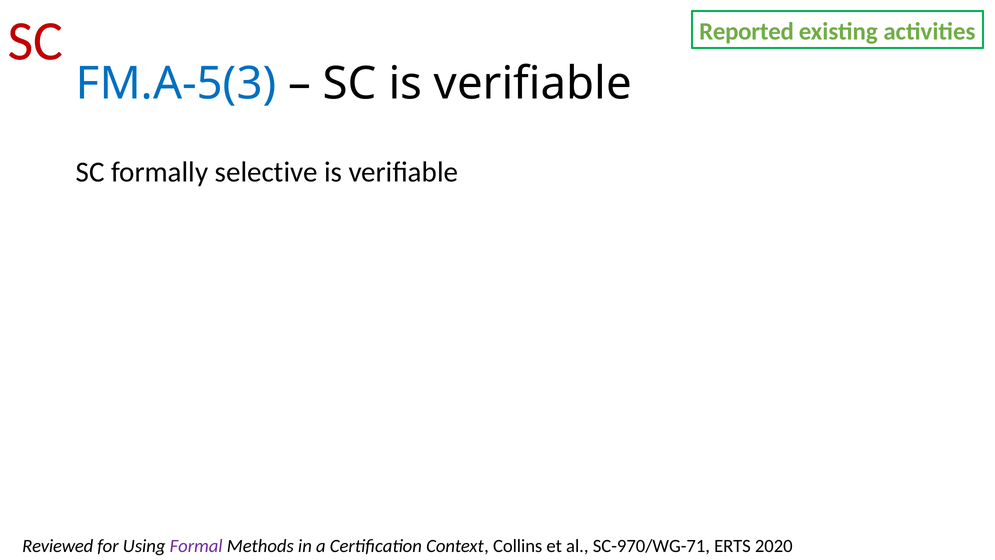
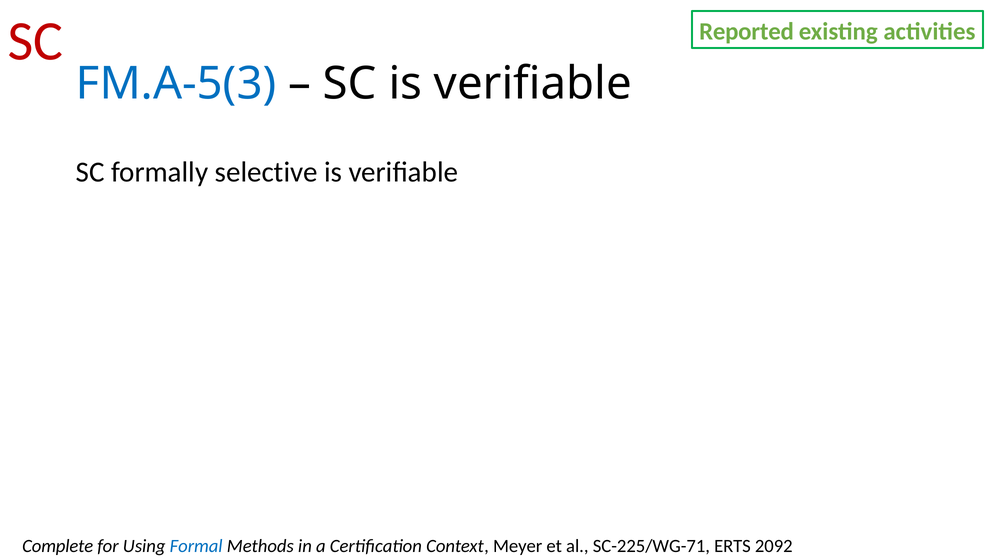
Reviewed: Reviewed -> Complete (58, 546)
Formal colour: purple -> blue (196, 546)
Collins: Collins -> Meyer (518, 546)
SC-970/WG-71: SC-970/WG-71 -> SC-225/WG-71 (651, 546)
2020: 2020 -> 2092 (774, 546)
